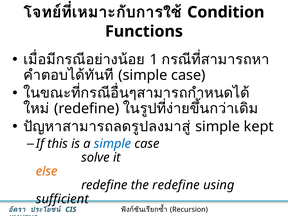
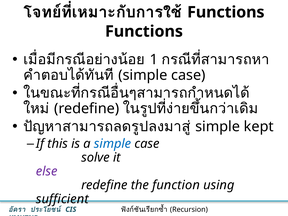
Condition: Condition -> Functions (226, 12)
else colour: orange -> purple (47, 171)
the redefine: redefine -> function (176, 185)
